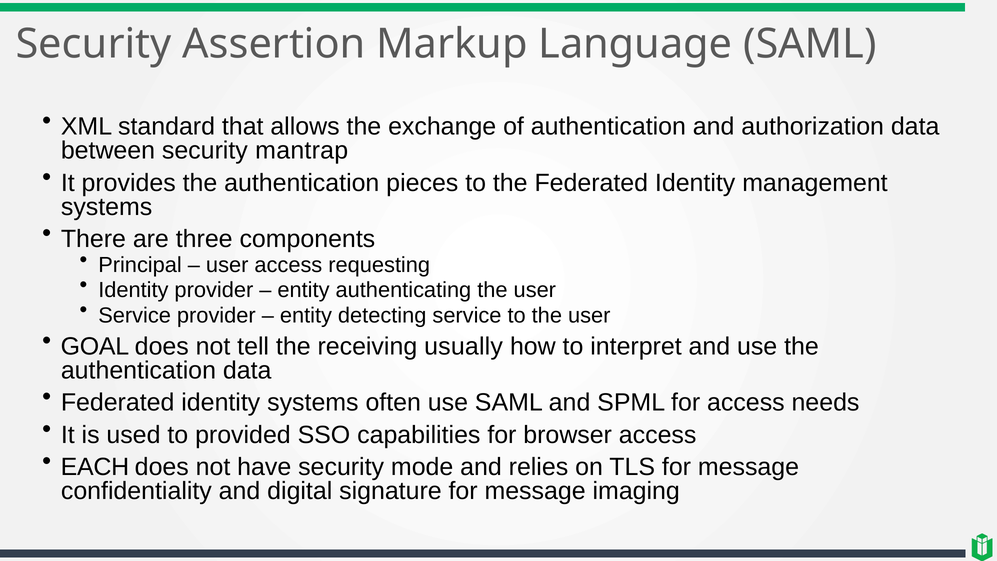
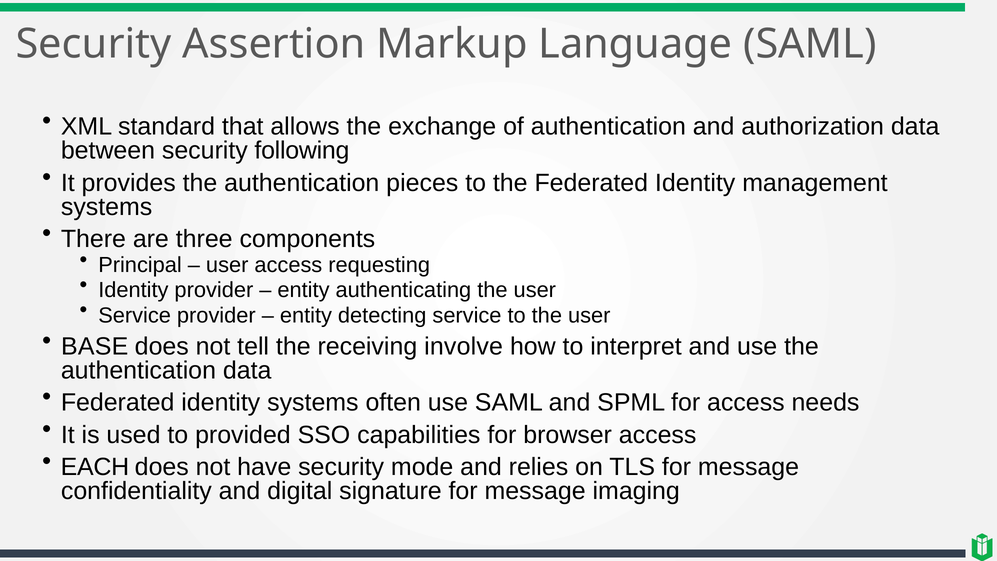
mantrap: mantrap -> following (302, 151)
GOAL: GOAL -> BASE (95, 346)
usually: usually -> involve (464, 346)
